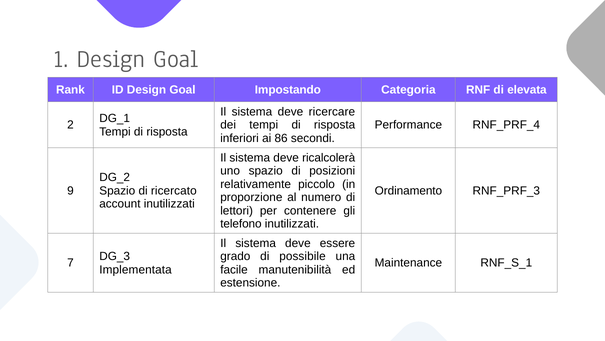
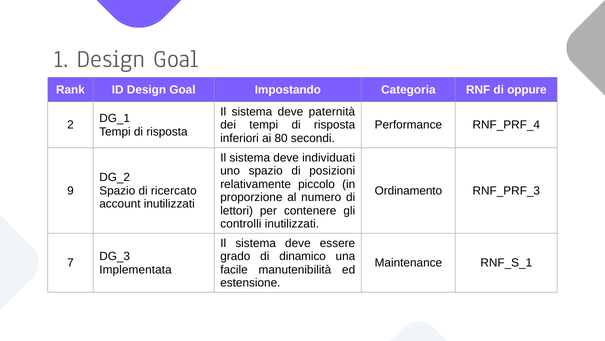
elevata: elevata -> oppure (527, 90)
ricercare: ricercare -> paternità (332, 112)
86: 86 -> 80 (281, 138)
ricalcolerà: ricalcolerà -> individuati (329, 157)
telefono: telefono -> controlli (241, 223)
possibile: possibile -> dinamico (303, 256)
